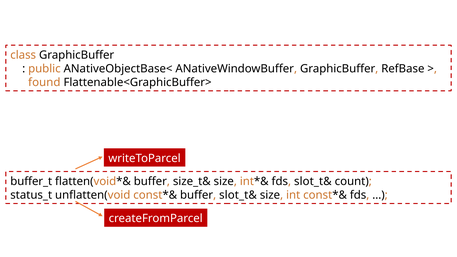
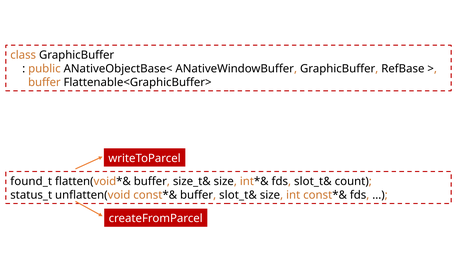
found: found -> buffer (44, 83)
buffer_t: buffer_t -> found_t (31, 182)
